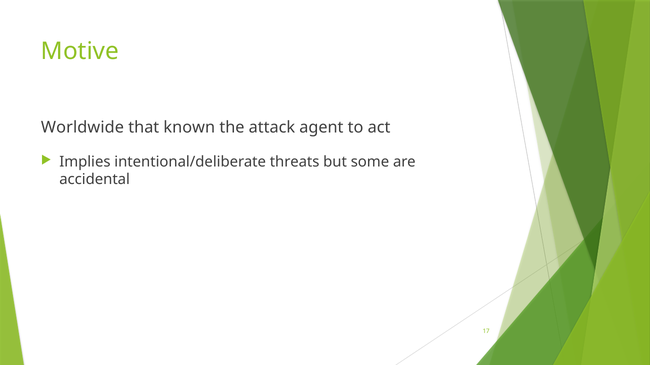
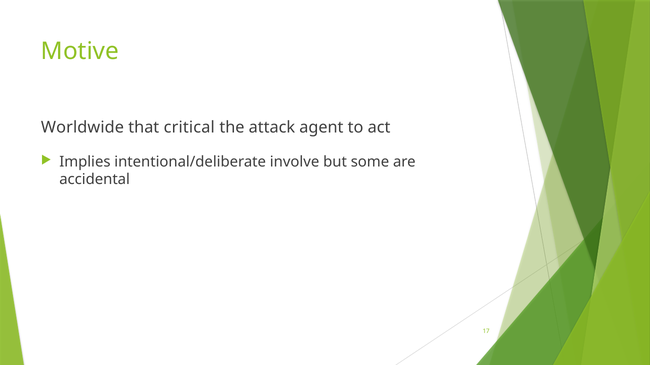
known: known -> critical (189, 128)
threats: threats -> involve (295, 162)
